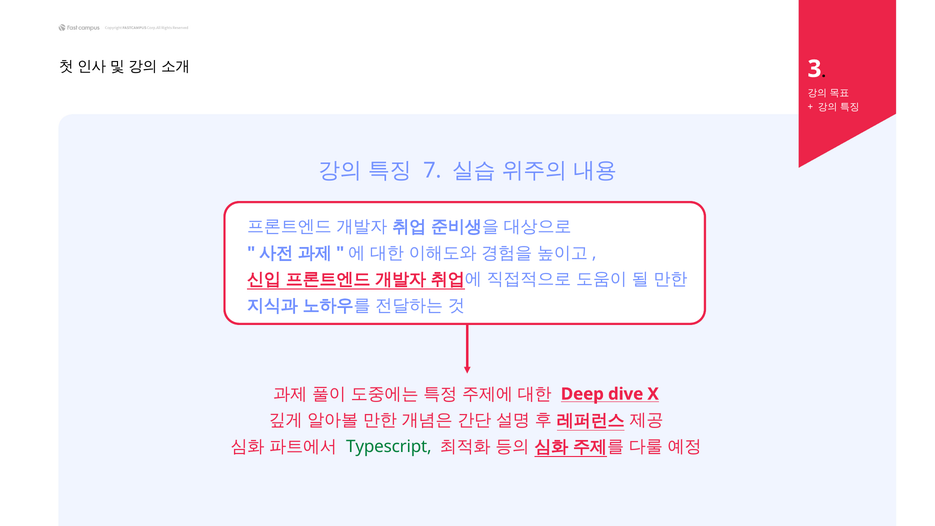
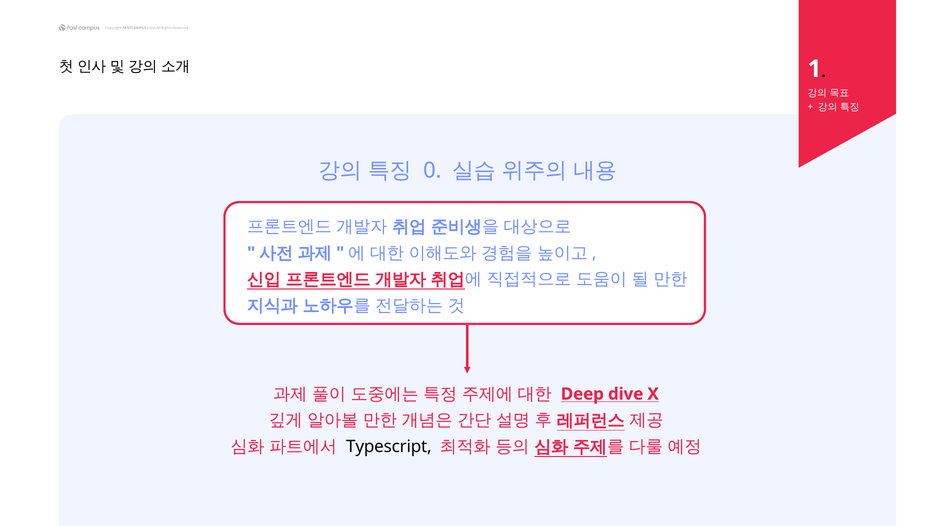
3: 3 -> 1 (815, 69)
7: 7 -> 0 (432, 171)
Typescript colour: green -> black (389, 447)
